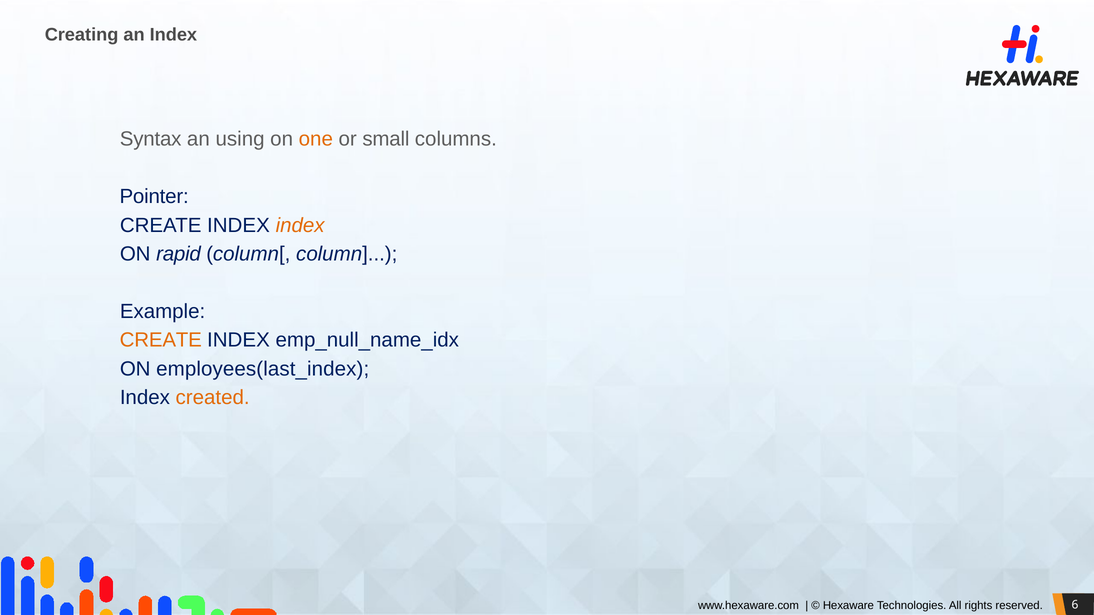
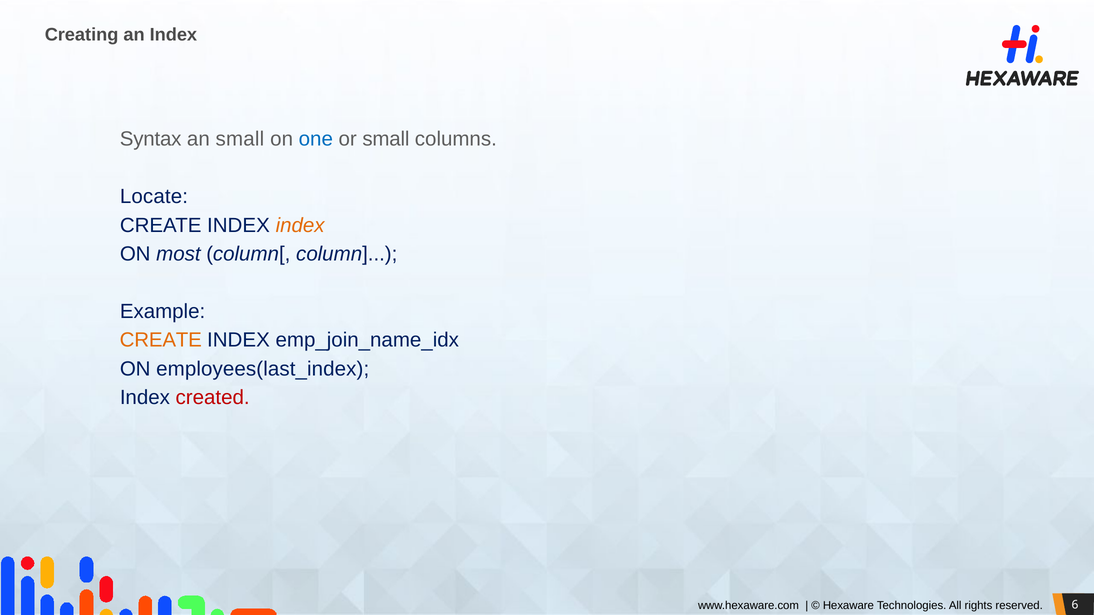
an using: using -> small (240, 139)
one colour: orange -> blue (316, 139)
Pointer: Pointer -> Locate (154, 197)
rapid: rapid -> most (178, 254)
emp_null_name_idx: emp_null_name_idx -> emp_join_name_idx (367, 340)
created colour: orange -> red (213, 398)
